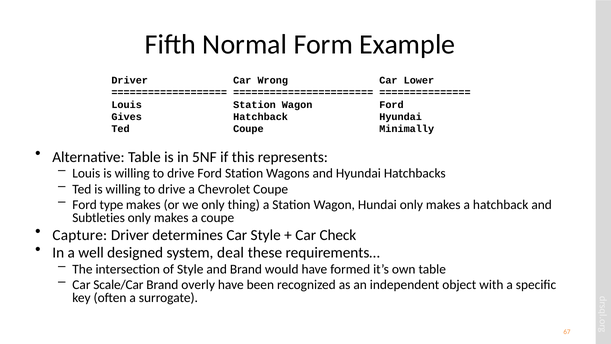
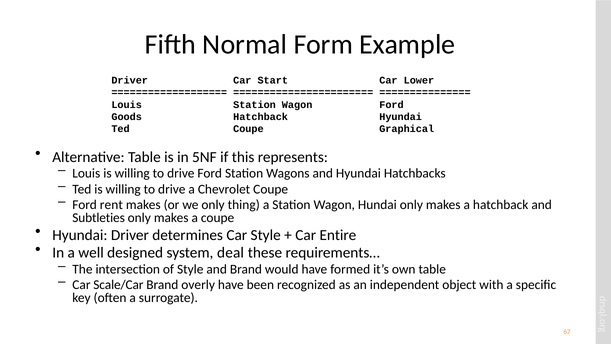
Wrong: Wrong -> Start (273, 80)
Gives: Gives -> Goods (127, 117)
Minimally: Minimally -> Graphical (407, 129)
type: type -> rent (111, 205)
Capture: Capture -> Hyundai (80, 235)
Check: Check -> Entire (338, 235)
